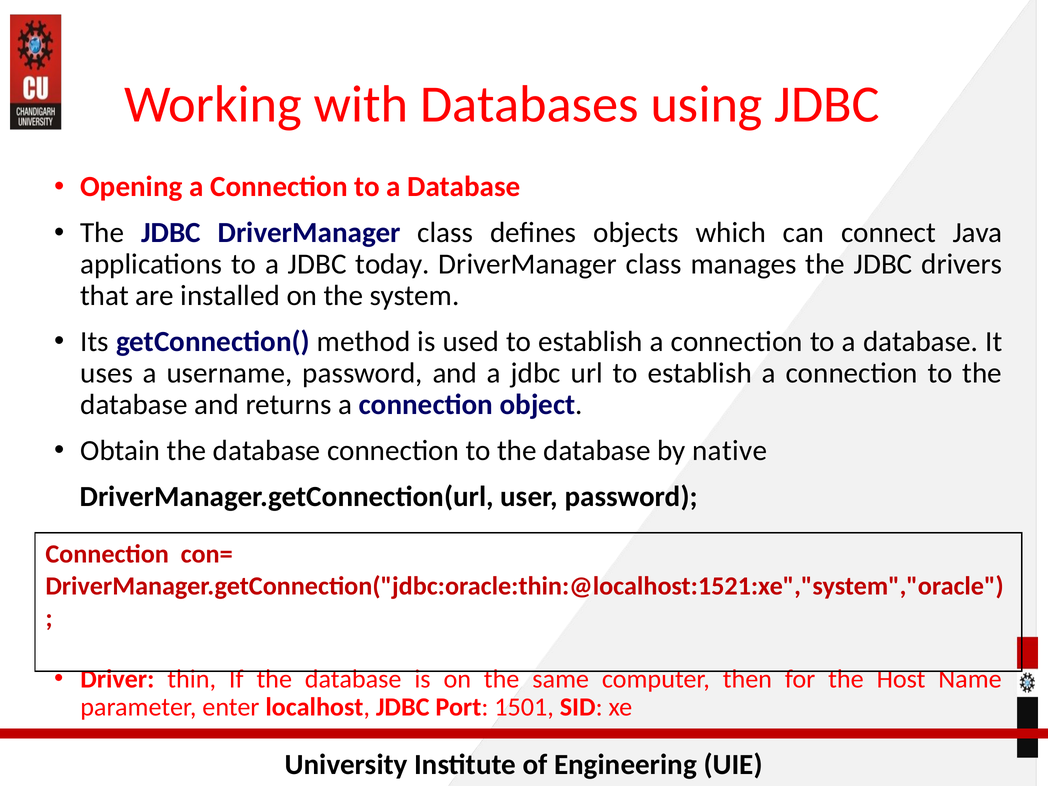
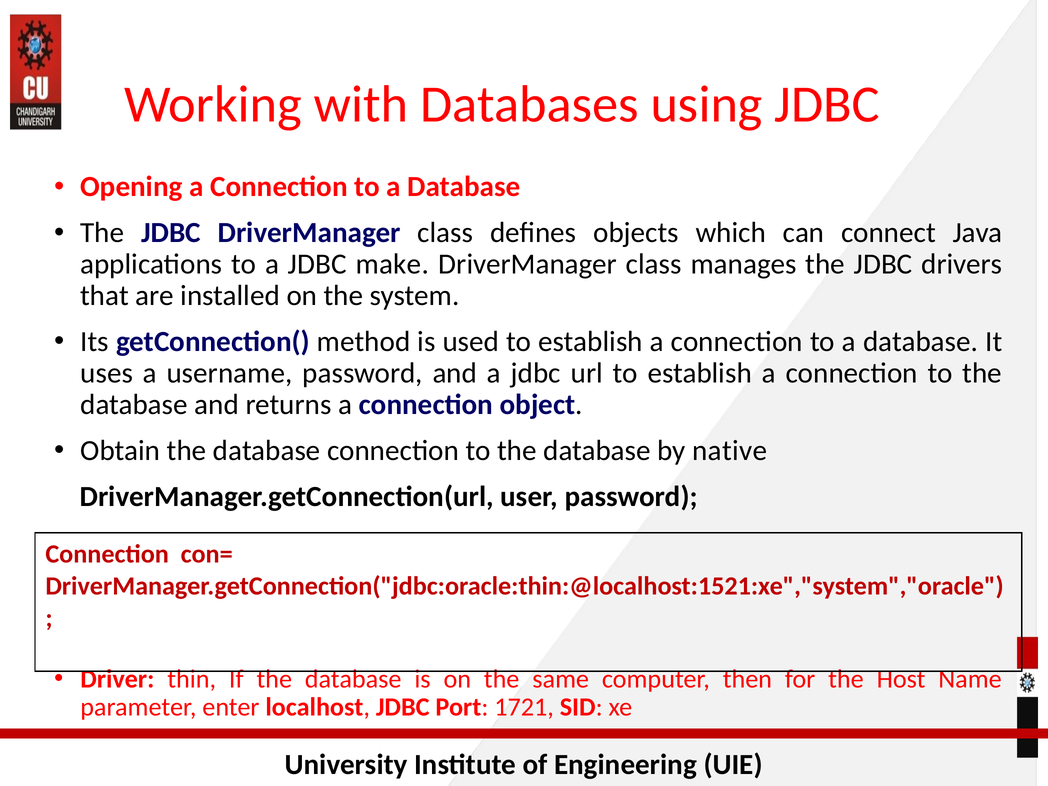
today: today -> make (392, 264)
1501: 1501 -> 1721 (524, 707)
